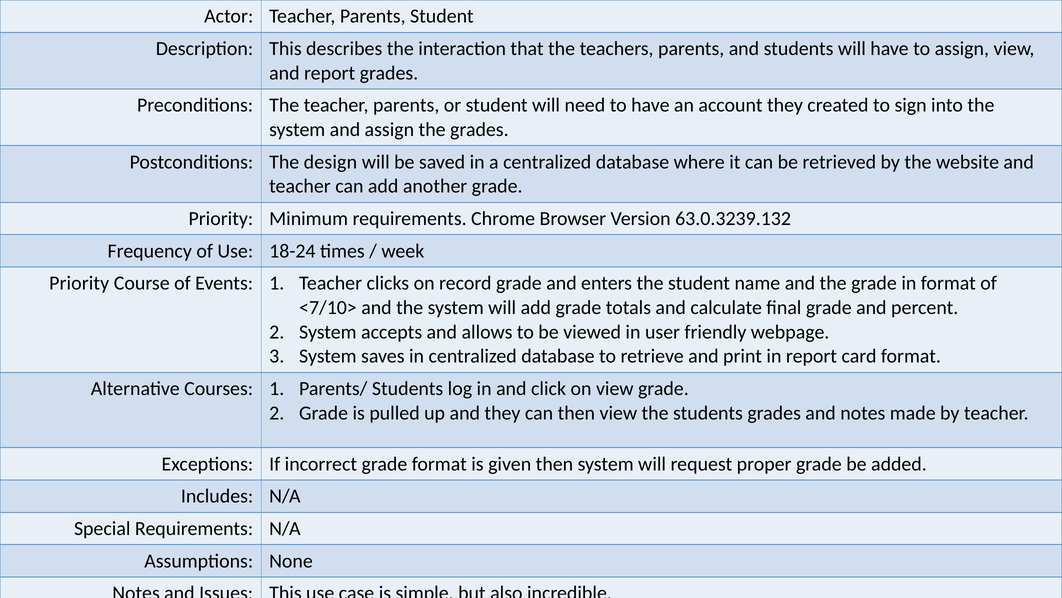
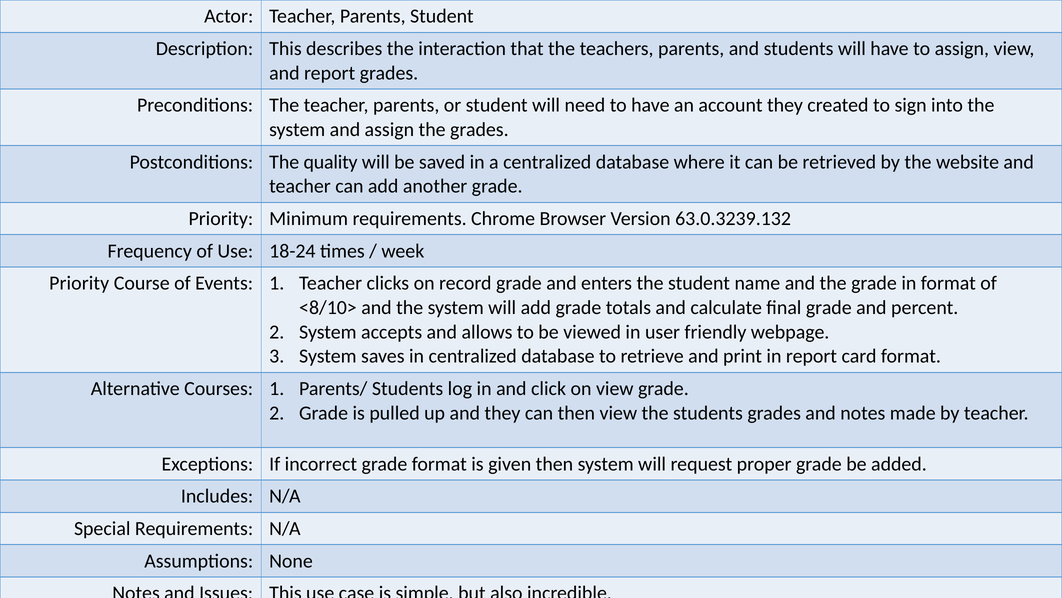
design: design -> quality (331, 162)
<7/10>: <7/10> -> <8/10> (328, 307)
